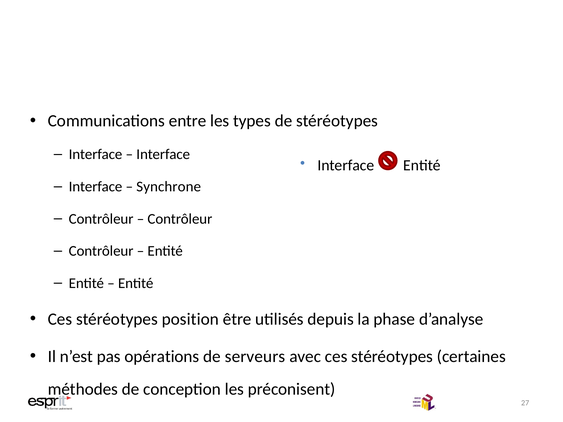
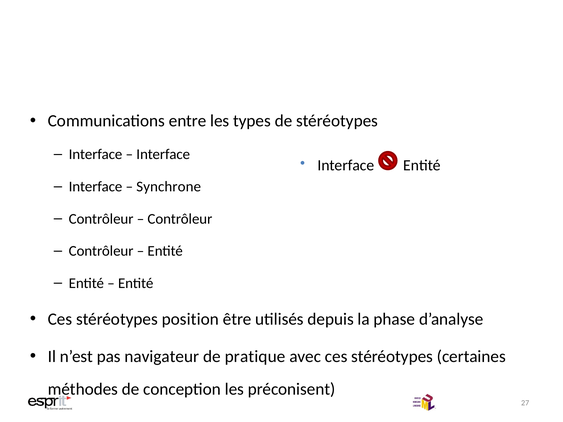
opérations: opérations -> navigateur (162, 357)
serveurs: serveurs -> pratique (255, 357)
